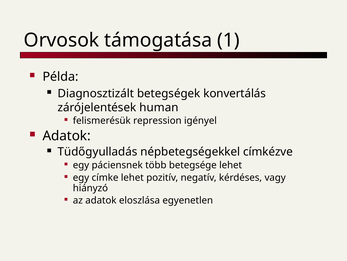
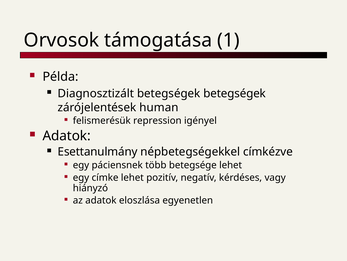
betegségek konvertálás: konvertálás -> betegségek (235, 93)
Tüdőgyulladás: Tüdőgyulladás -> Esettanulmány (98, 151)
